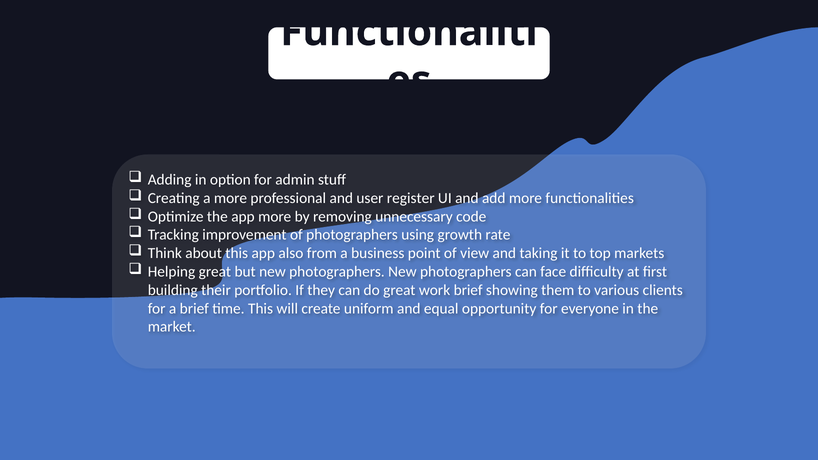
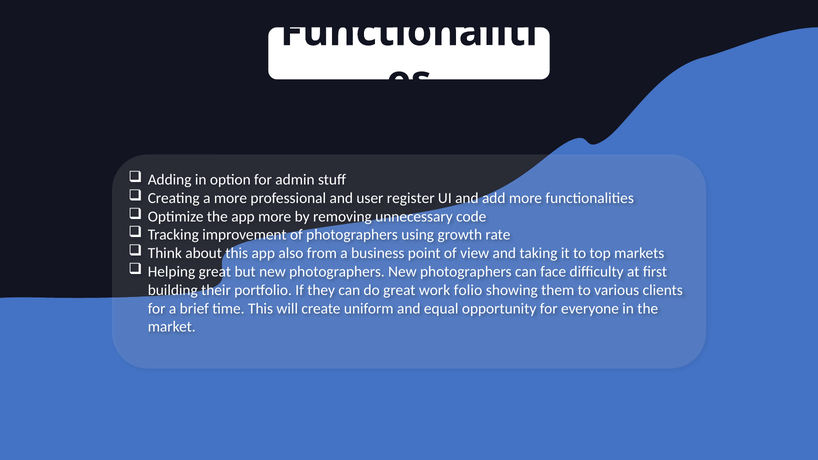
work brief: brief -> folio (468, 290)
